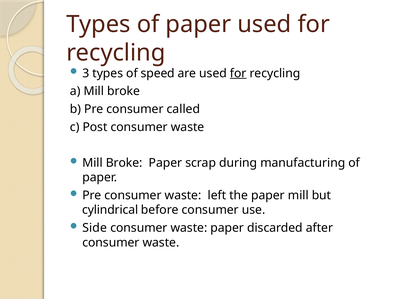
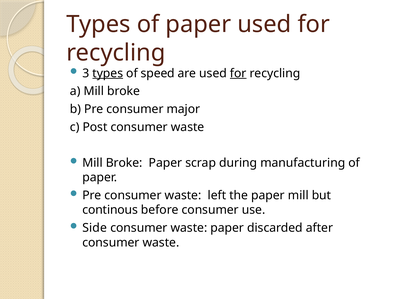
types underline: none -> present (108, 73)
called: called -> major (183, 109)
cylindrical: cylindrical -> continous (110, 210)
